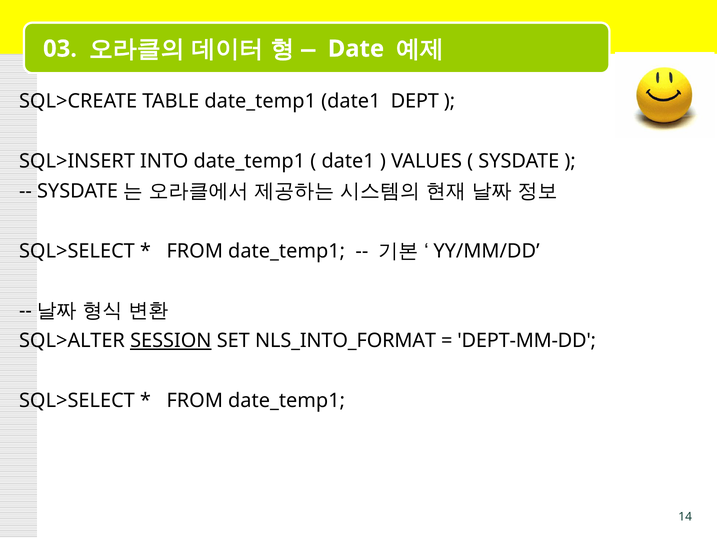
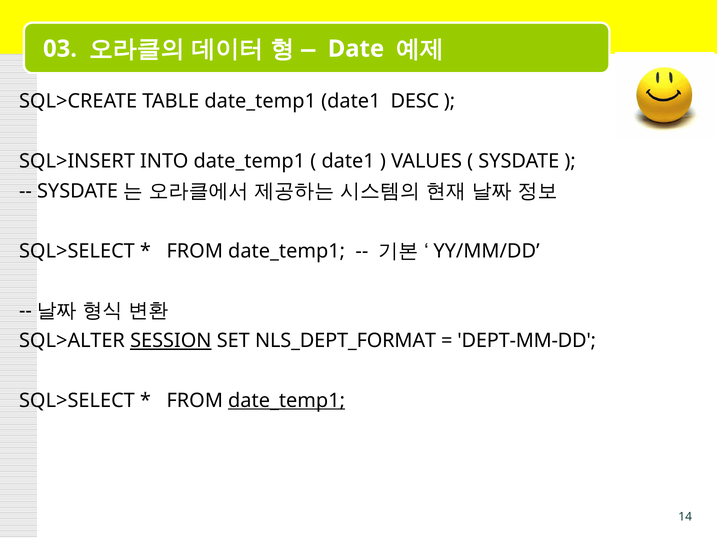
DEPT: DEPT -> DESC (415, 101)
NLS_INTO_FORMAT: NLS_INTO_FORMAT -> NLS_DEPT_FORMAT (346, 340)
date_temp1 underline: none -> present (287, 400)
